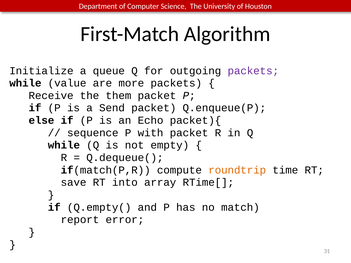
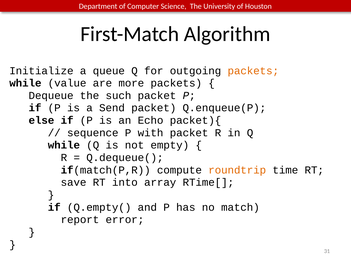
packets colour: purple -> orange (253, 71)
Receive: Receive -> Dequeue (51, 96)
them: them -> such (118, 96)
